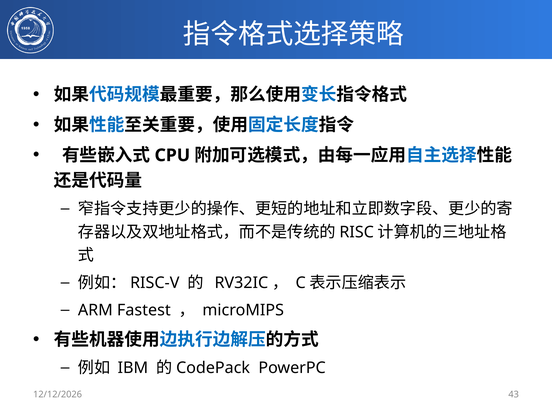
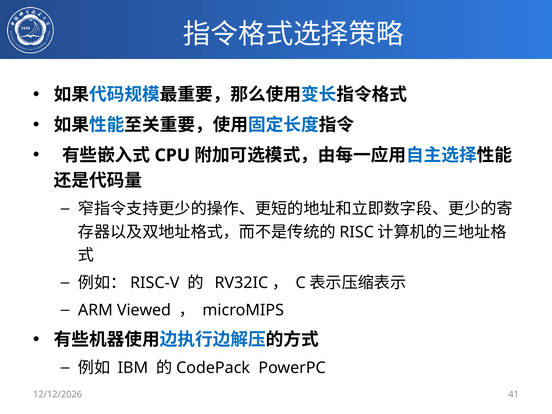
Fastest: Fastest -> Viewed (144, 310)
43: 43 -> 41 (514, 395)
